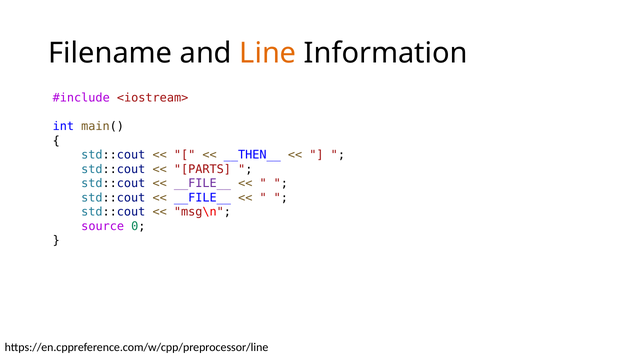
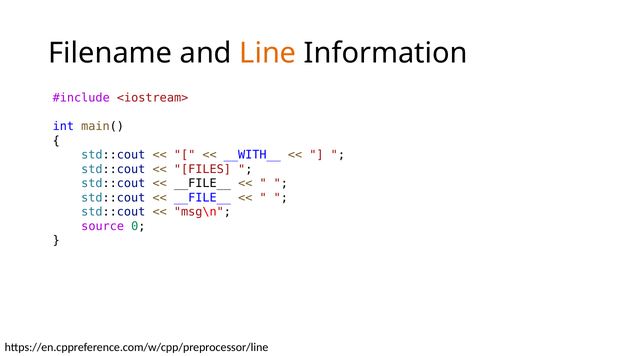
__THEN__: __THEN__ -> __WITH__ (252, 155)
PARTS: PARTS -> FILES (202, 169)
__FILE__ colour: purple -> black (202, 183)
